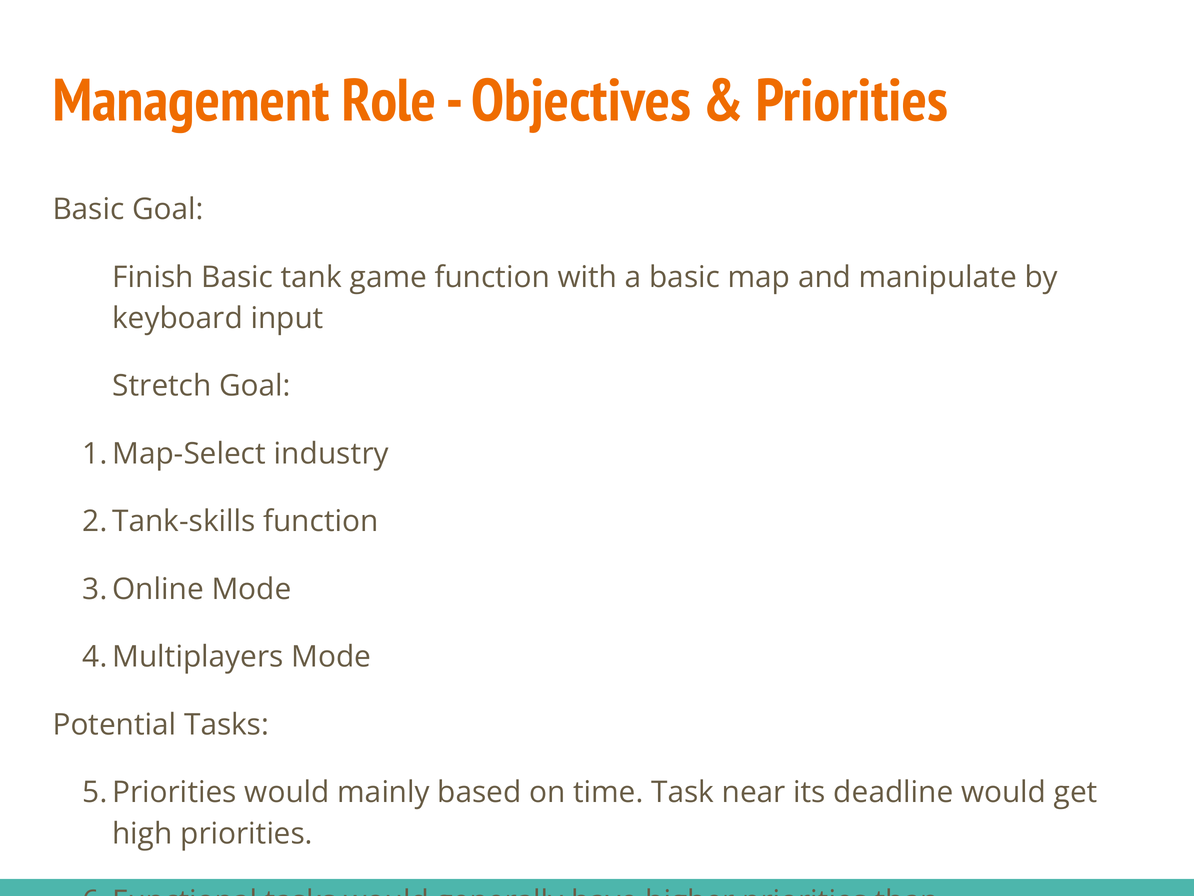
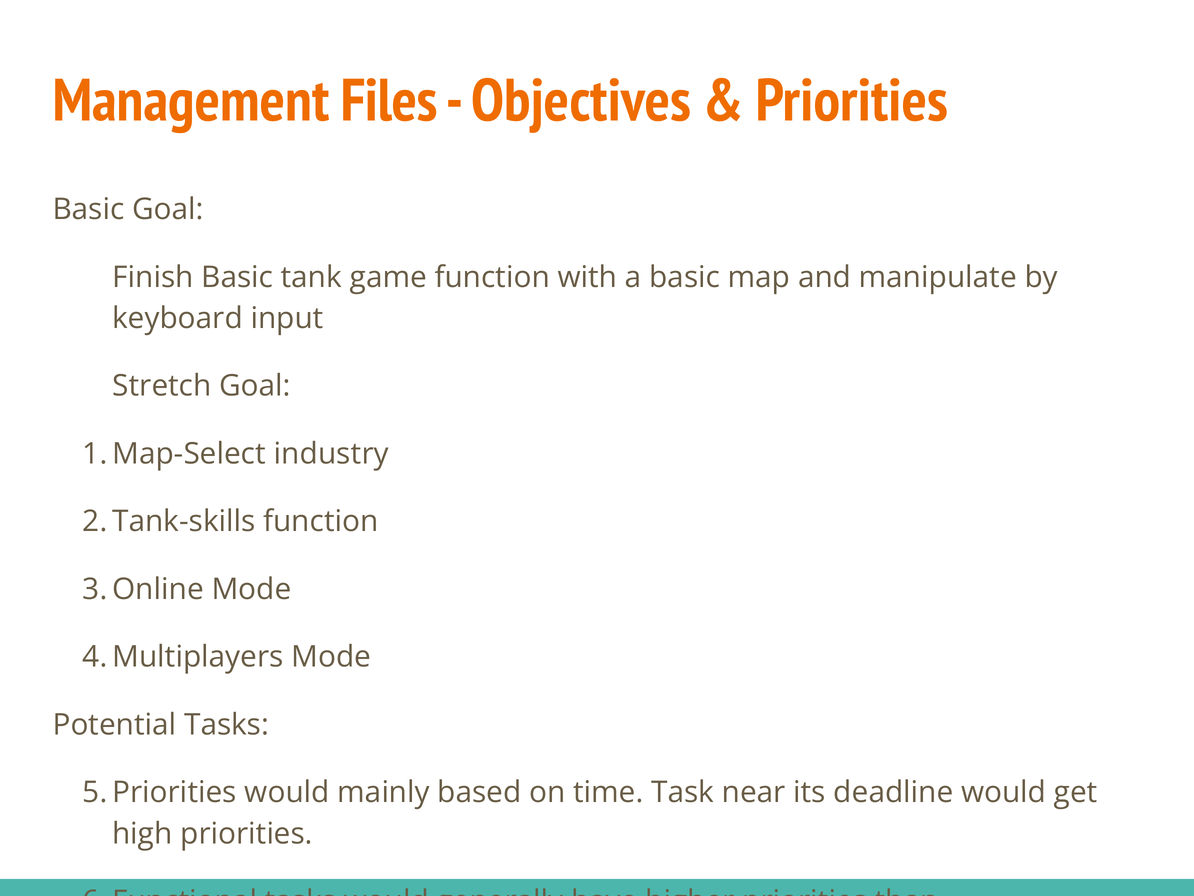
Role: Role -> Files (389, 101)
